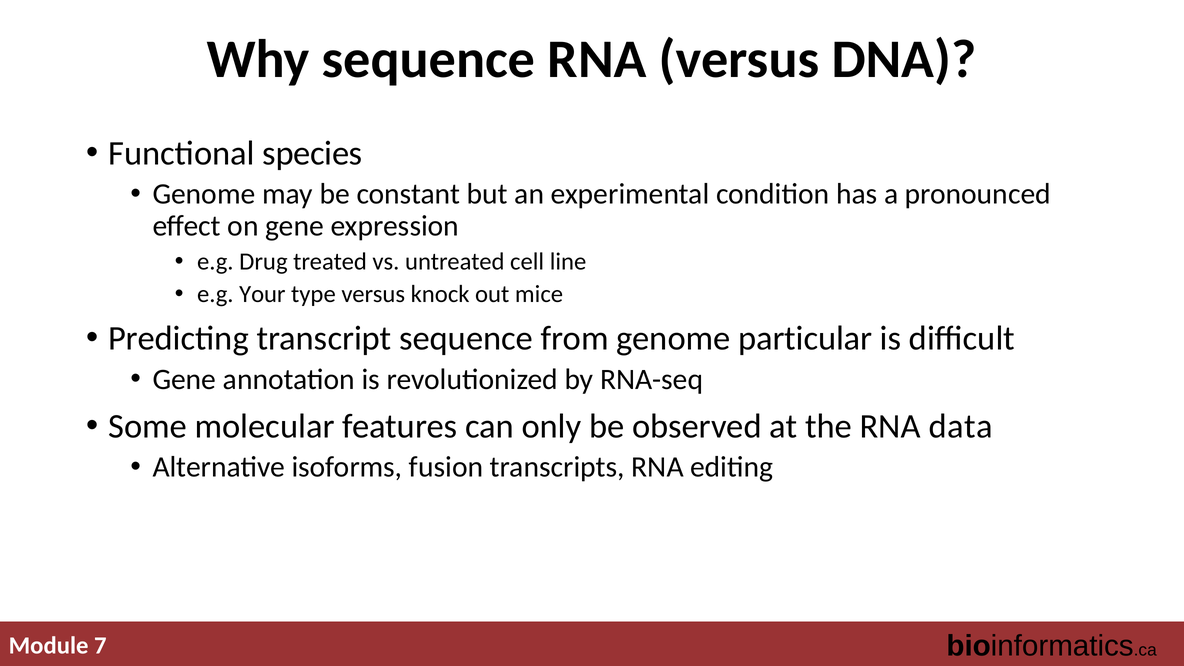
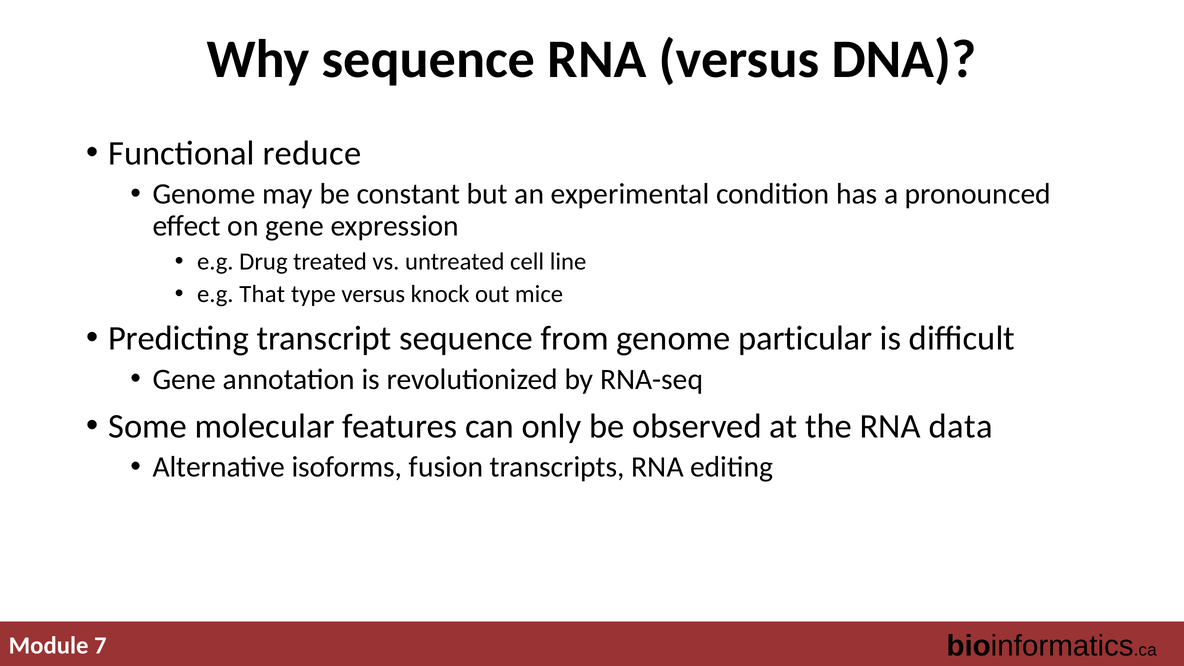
species: species -> reduce (312, 153)
Your: Your -> That (262, 294)
